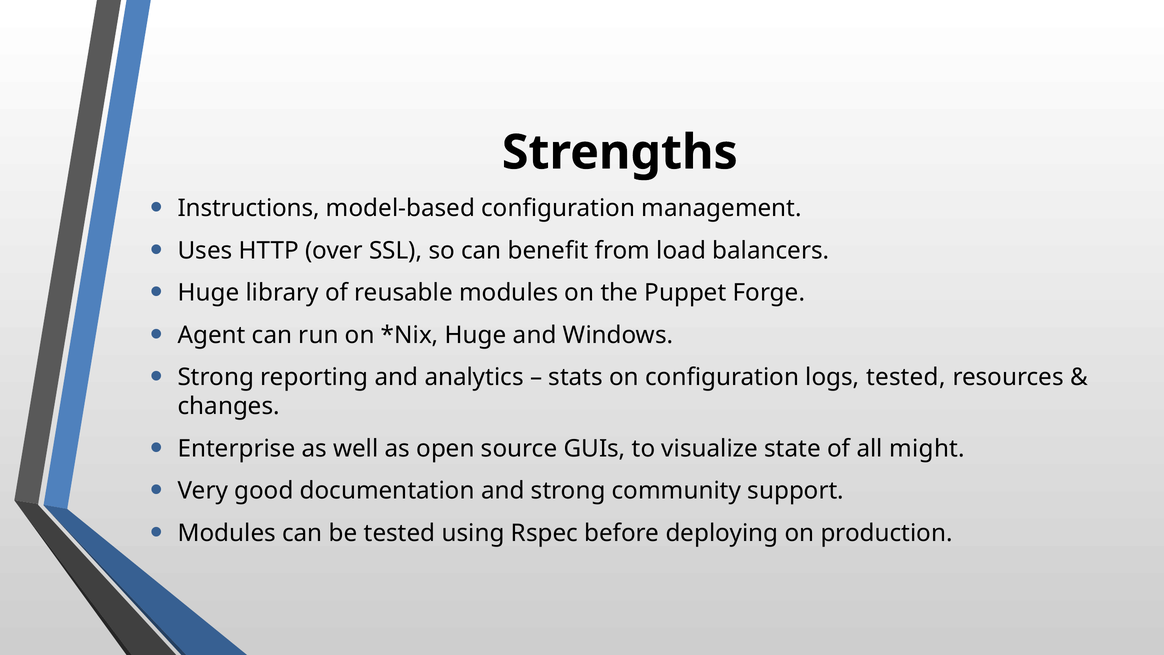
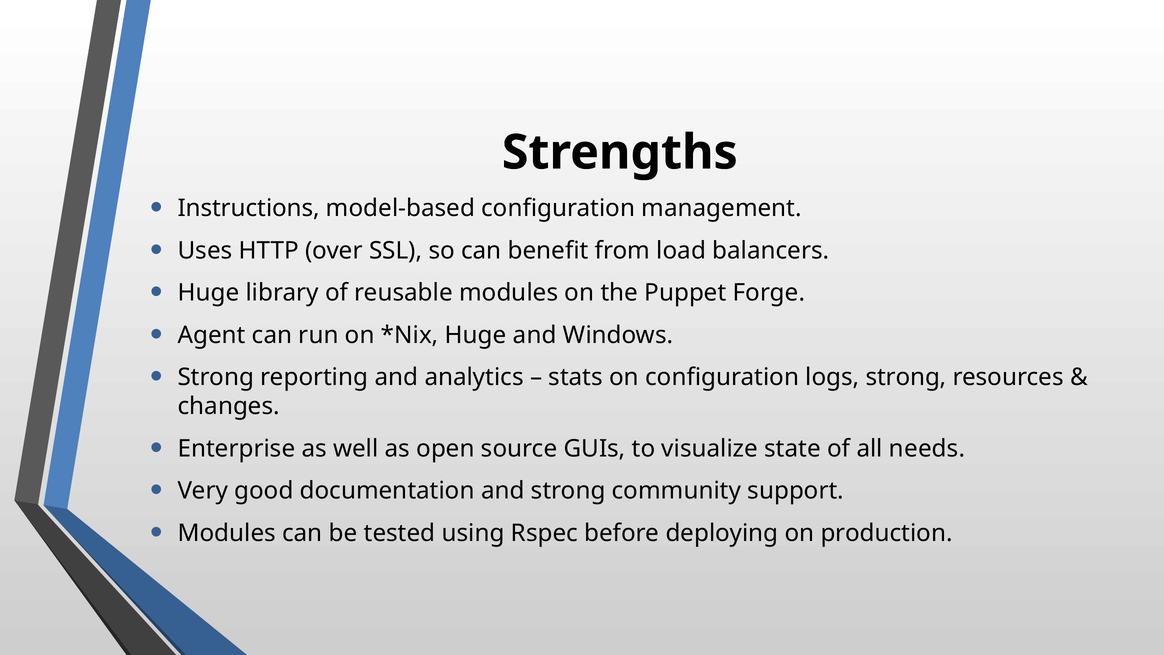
logs tested: tested -> strong (906, 377)
might: might -> needs (927, 448)
